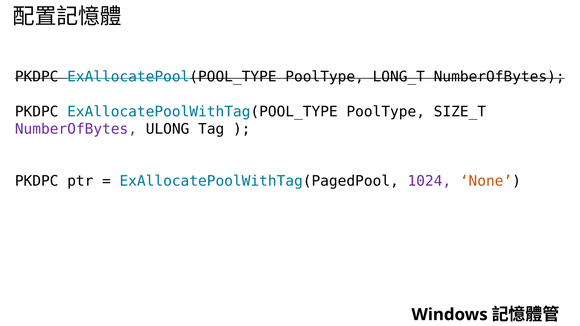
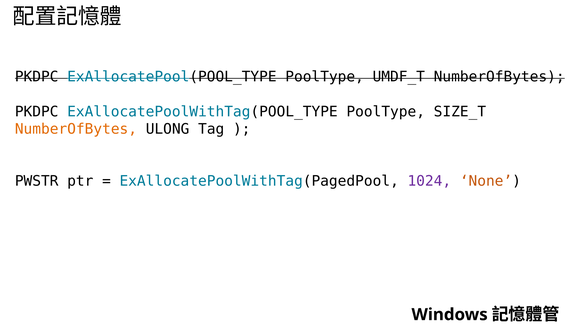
LONG_T: LONG_T -> UMDF_T (399, 77)
NumberOfBytes colour: purple -> orange (76, 129)
PKDPC: PKDPC -> PWSTR (37, 181)
